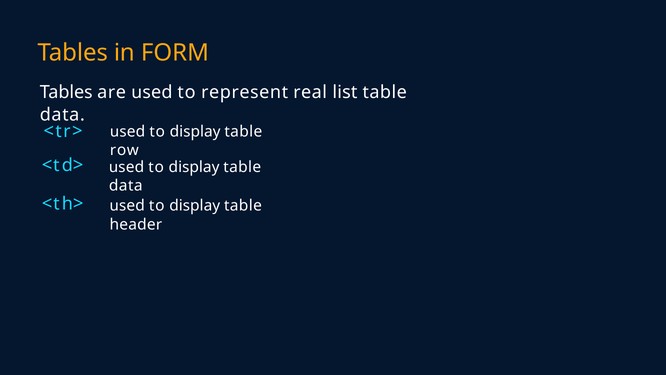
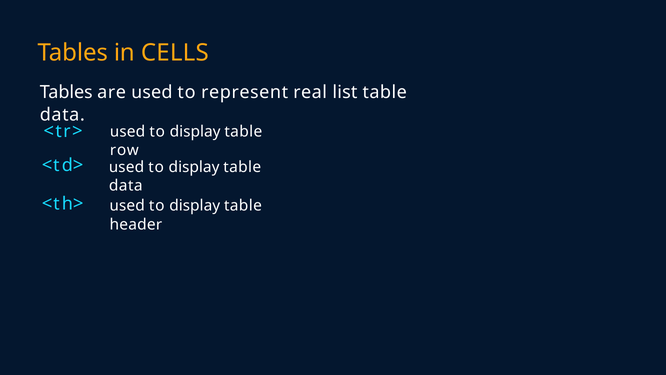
FORM: FORM -> CELLS (175, 53)
